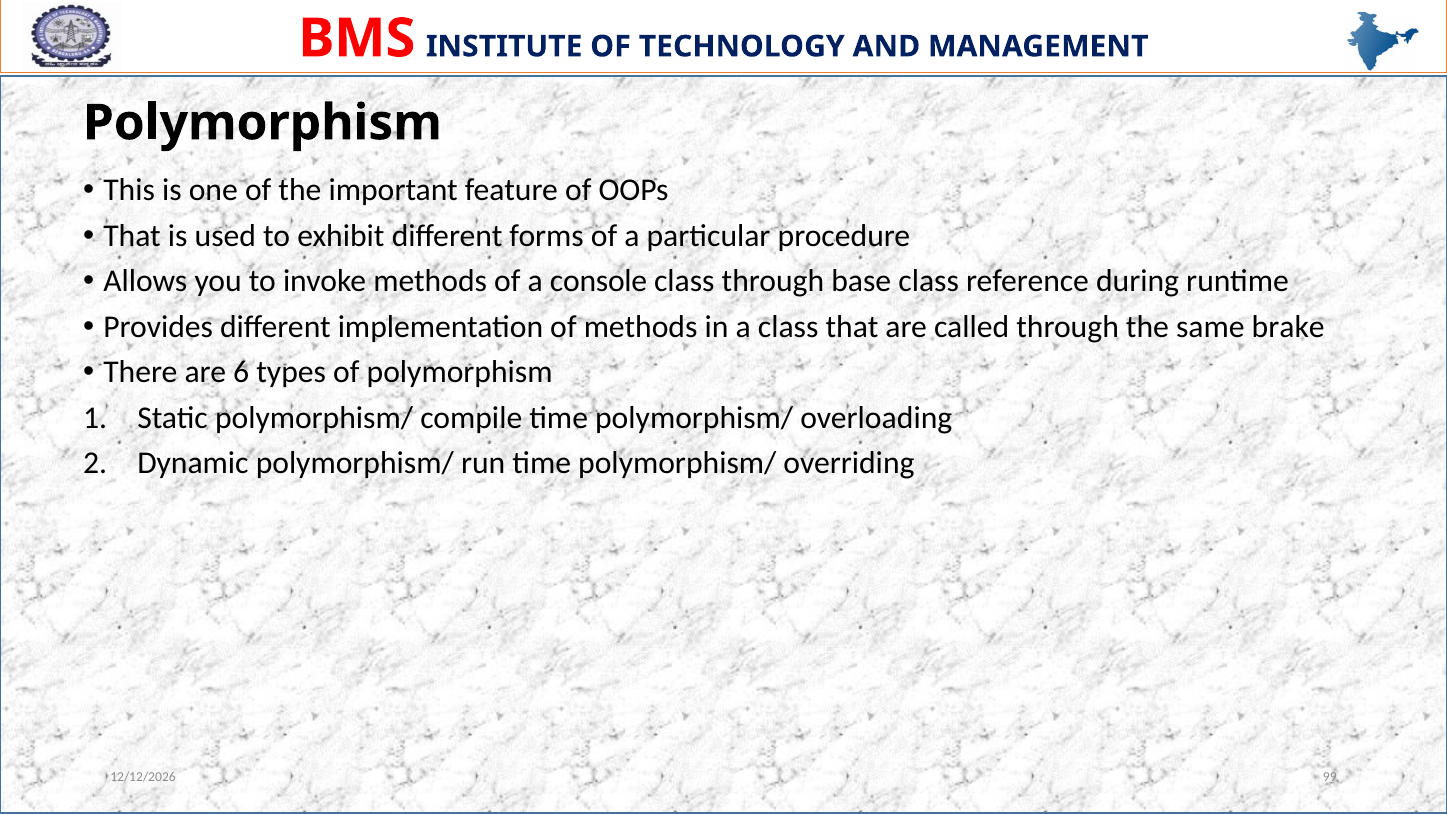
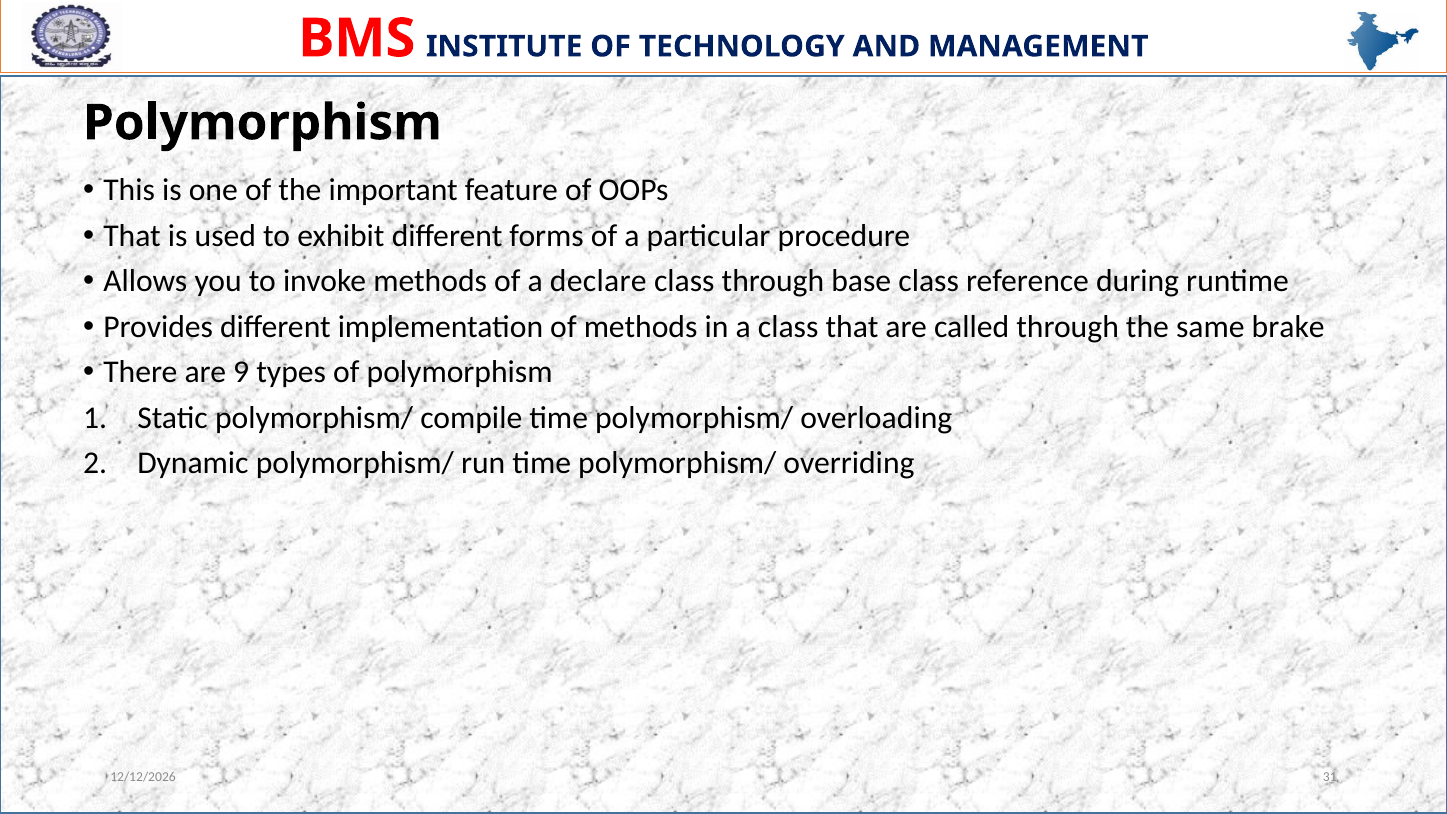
console: console -> declare (598, 281)
6: 6 -> 9 (241, 373)
99: 99 -> 31 (1330, 777)
